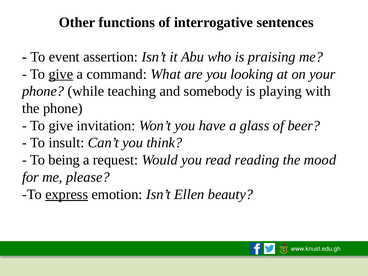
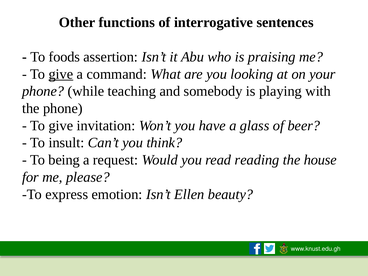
event: event -> foods (64, 57)
mood: mood -> house (320, 160)
express underline: present -> none (67, 194)
